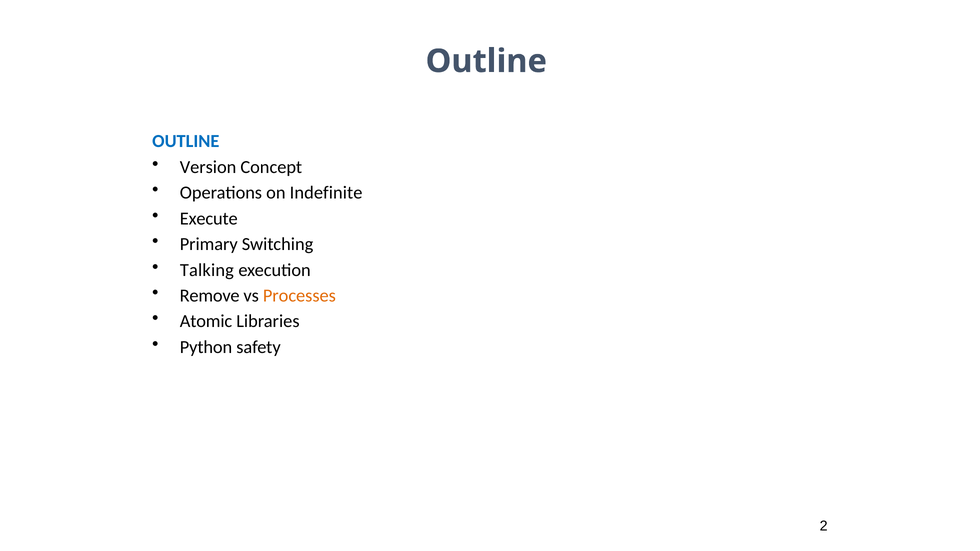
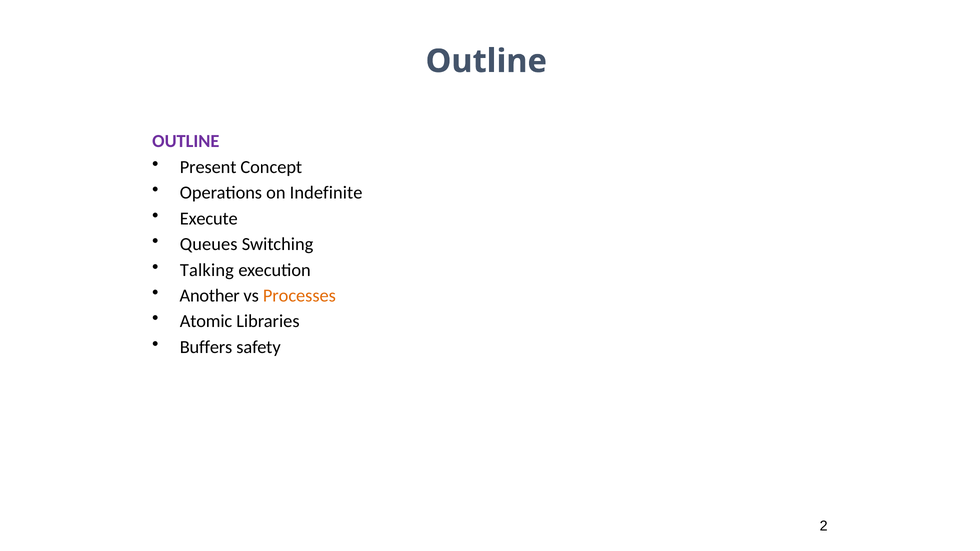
OUTLINE colour: blue -> purple (186, 141)
Version: Version -> Present (208, 167)
Primary: Primary -> Queues (209, 244)
Remove: Remove -> Another (210, 296)
Python: Python -> Buffers (206, 347)
